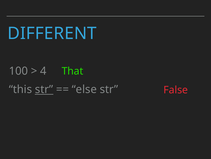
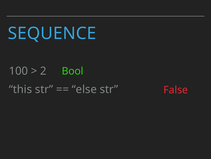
DIFFERENT: DIFFERENT -> SEQUENCE (52, 33)
4: 4 -> 2 (43, 71)
That: That -> Bool (73, 71)
str underline: present -> none (44, 89)
